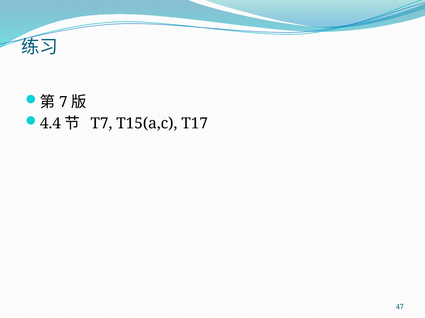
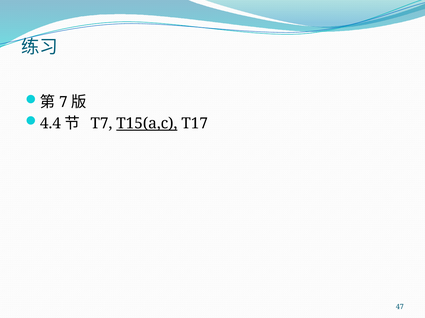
T15(a,c underline: none -> present (147, 124)
